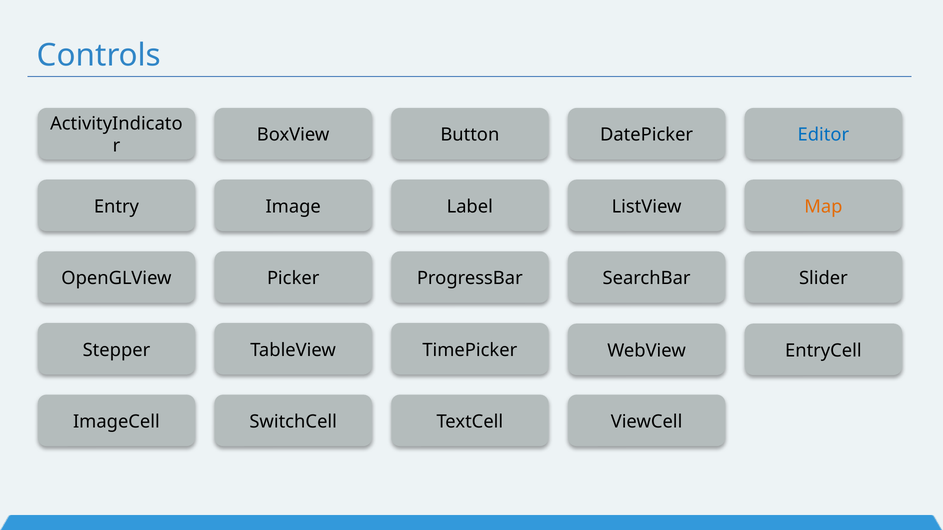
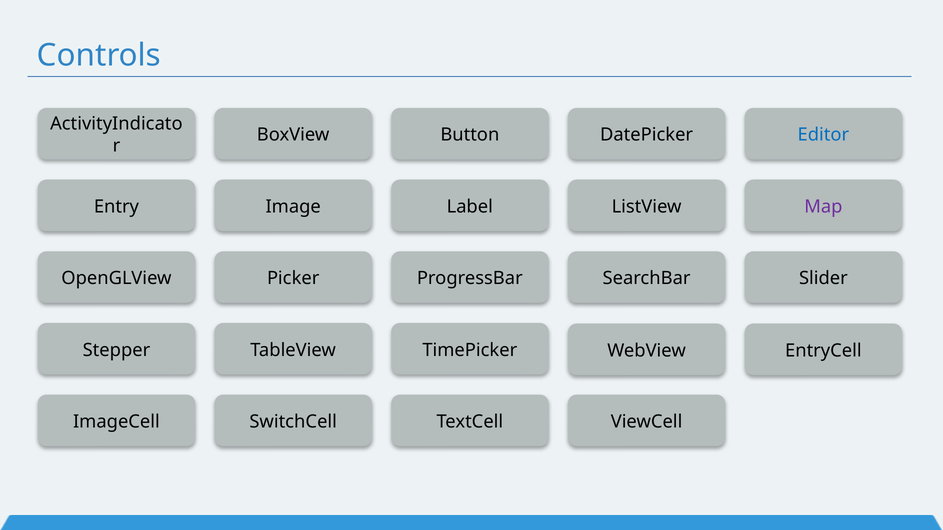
Map colour: orange -> purple (823, 207)
